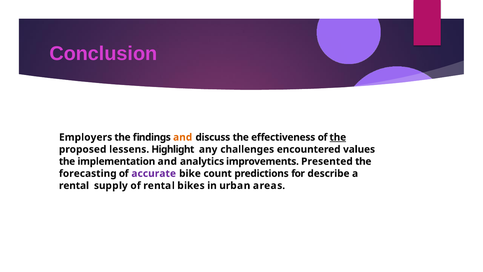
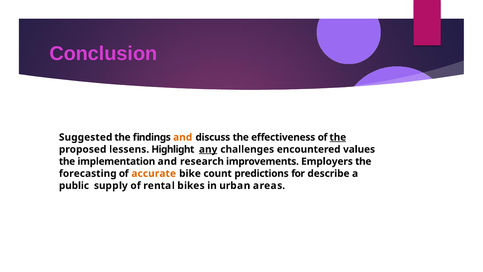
Employers: Employers -> Suggested (86, 137)
any underline: none -> present (208, 149)
analytics: analytics -> research (202, 161)
Presented: Presented -> Employers (327, 161)
accurate colour: purple -> orange (154, 173)
rental: rental -> public (74, 185)
